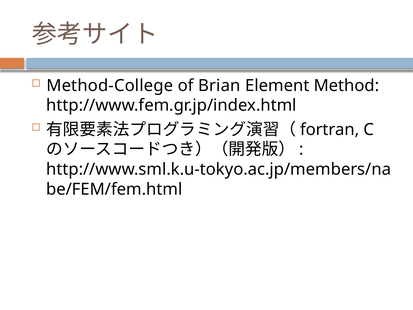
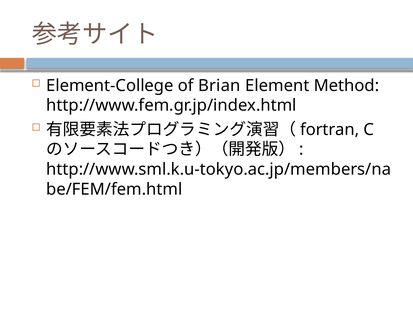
Method-College: Method-College -> Element-College (110, 85)
